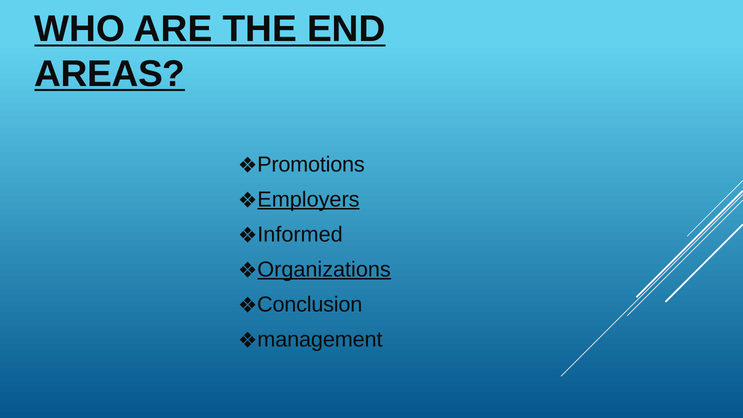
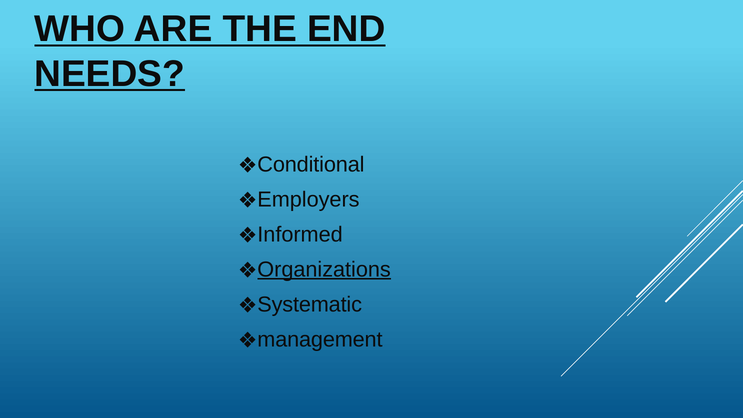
AREAS: AREAS -> NEEDS (110, 74)
Promotions: Promotions -> Conditional (311, 164)
Employers underline: present -> none (308, 199)
Conclusion: Conclusion -> Systematic (310, 304)
